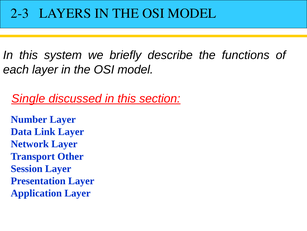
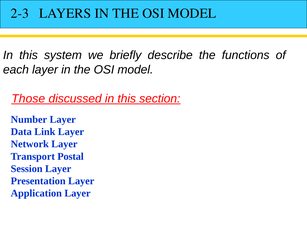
Single: Single -> Those (28, 98)
Other: Other -> Postal (71, 156)
